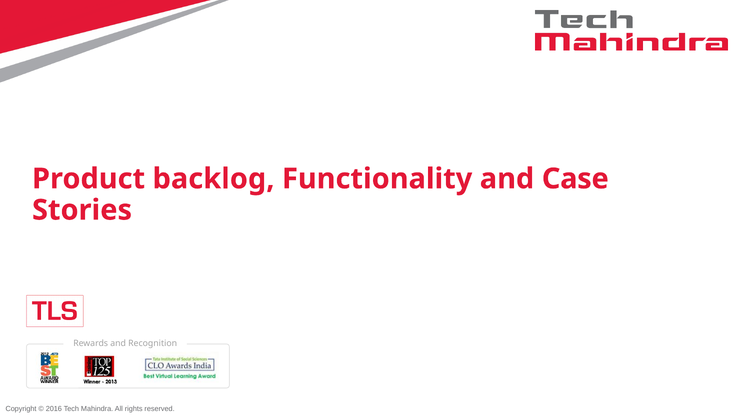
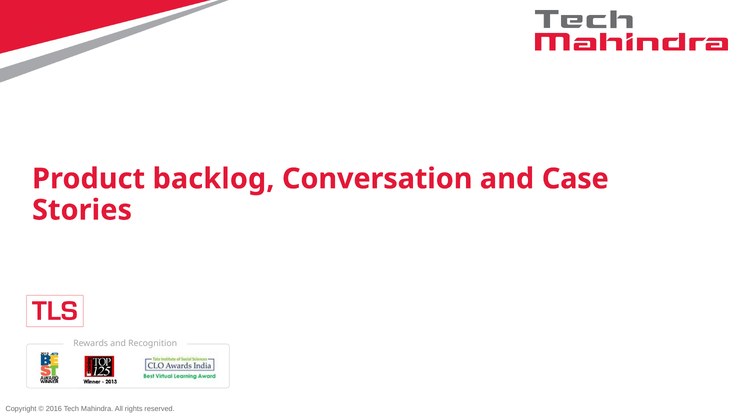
Functionality: Functionality -> Conversation (377, 179)
